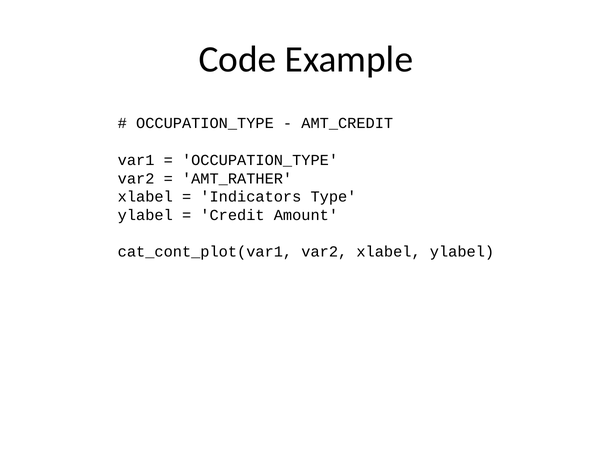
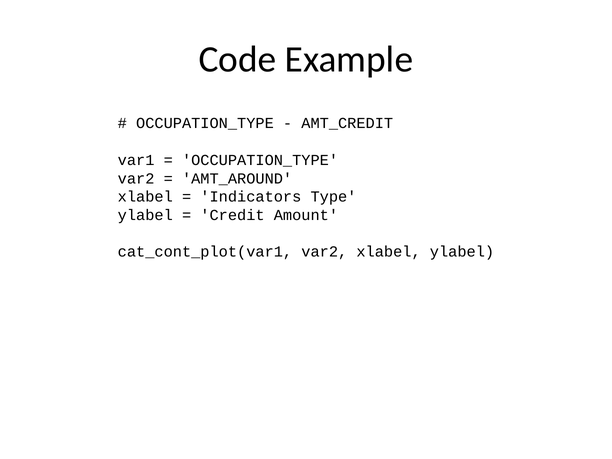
AMT_RATHER: AMT_RATHER -> AMT_AROUND (237, 178)
